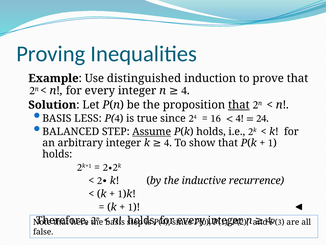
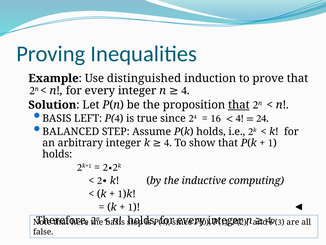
LESS: LESS -> LEFT (88, 118)
Assume underline: present -> none (152, 131)
recurrence: recurrence -> computing (256, 180)
